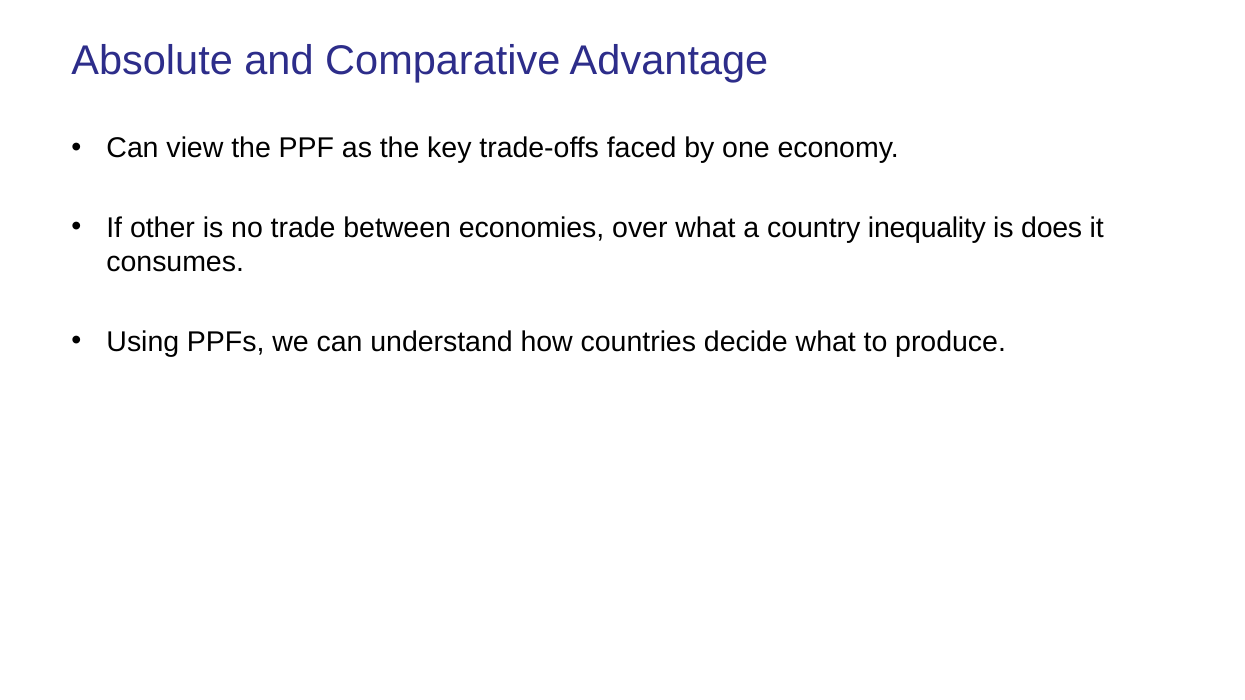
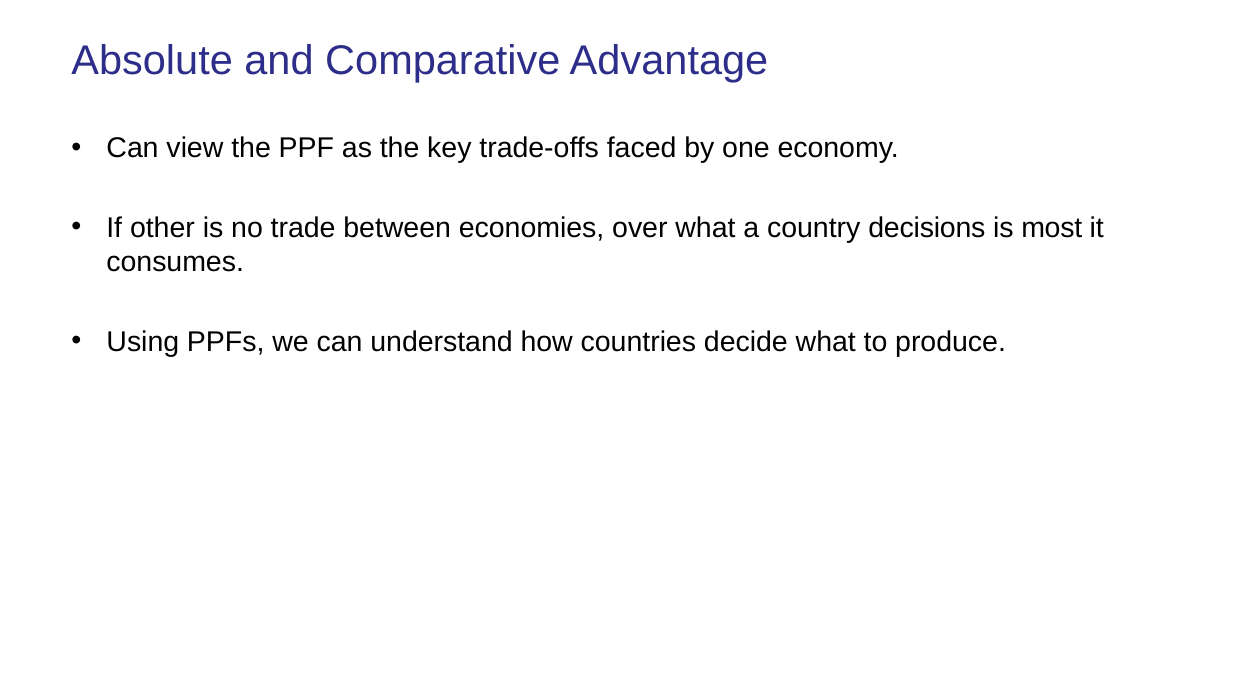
inequality: inequality -> decisions (927, 228)
does: does -> most (1052, 228)
